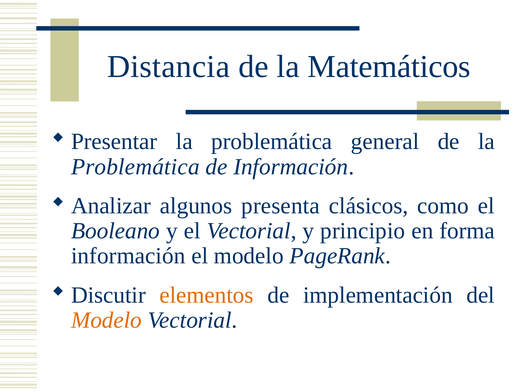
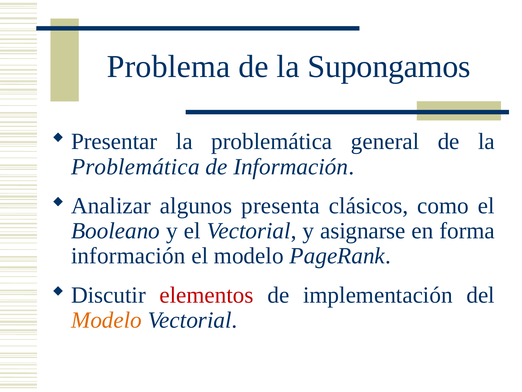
Distancia: Distancia -> Problema (169, 67)
Matemáticos: Matemáticos -> Supongamos (389, 67)
principio: principio -> asignarse (363, 231)
elementos colour: orange -> red (207, 295)
